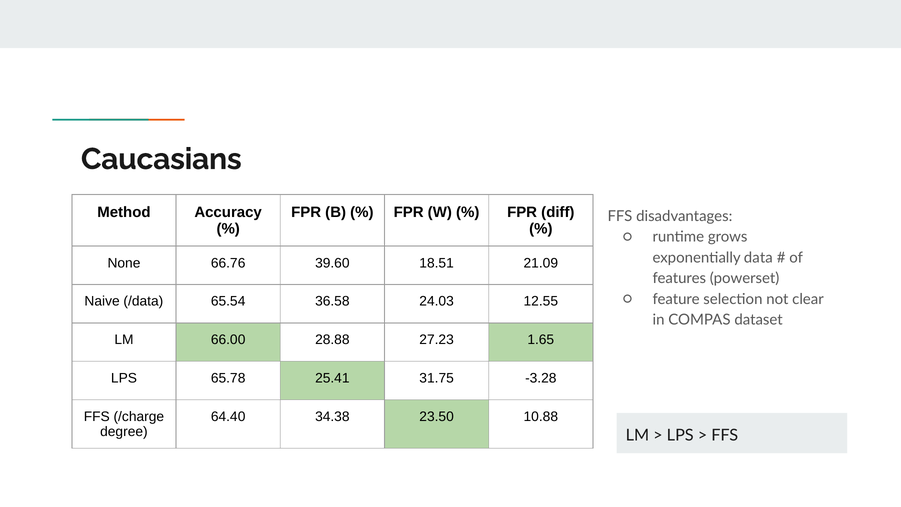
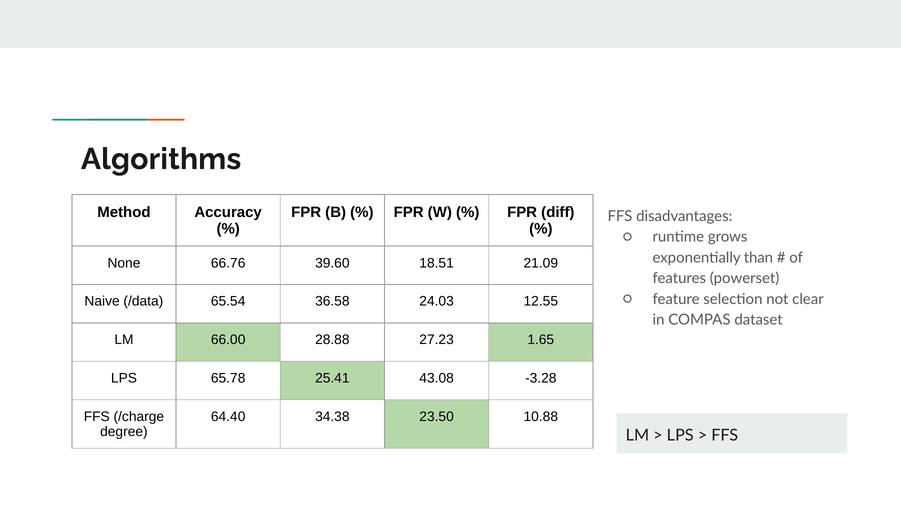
Caucasians: Caucasians -> Algorithms (161, 159)
data: data -> than (758, 258)
31.75: 31.75 -> 43.08 (437, 378)
